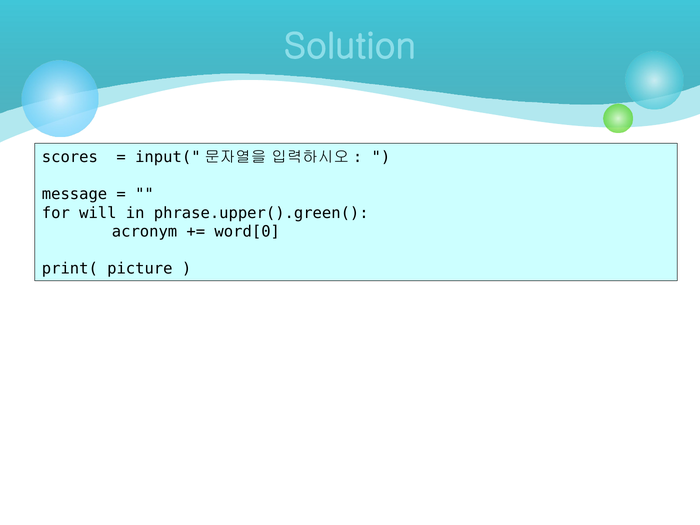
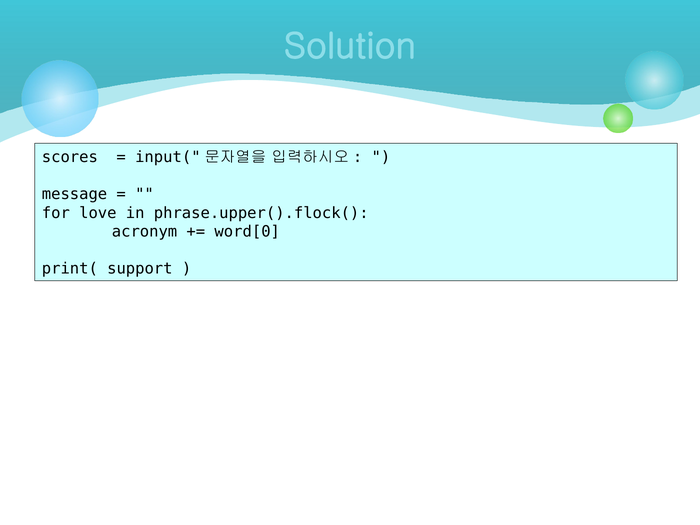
will: will -> love (98, 213)
phrase.upper().green(: phrase.upper().green( -> phrase.upper().flock( (261, 213)
picture: picture -> support (140, 269)
